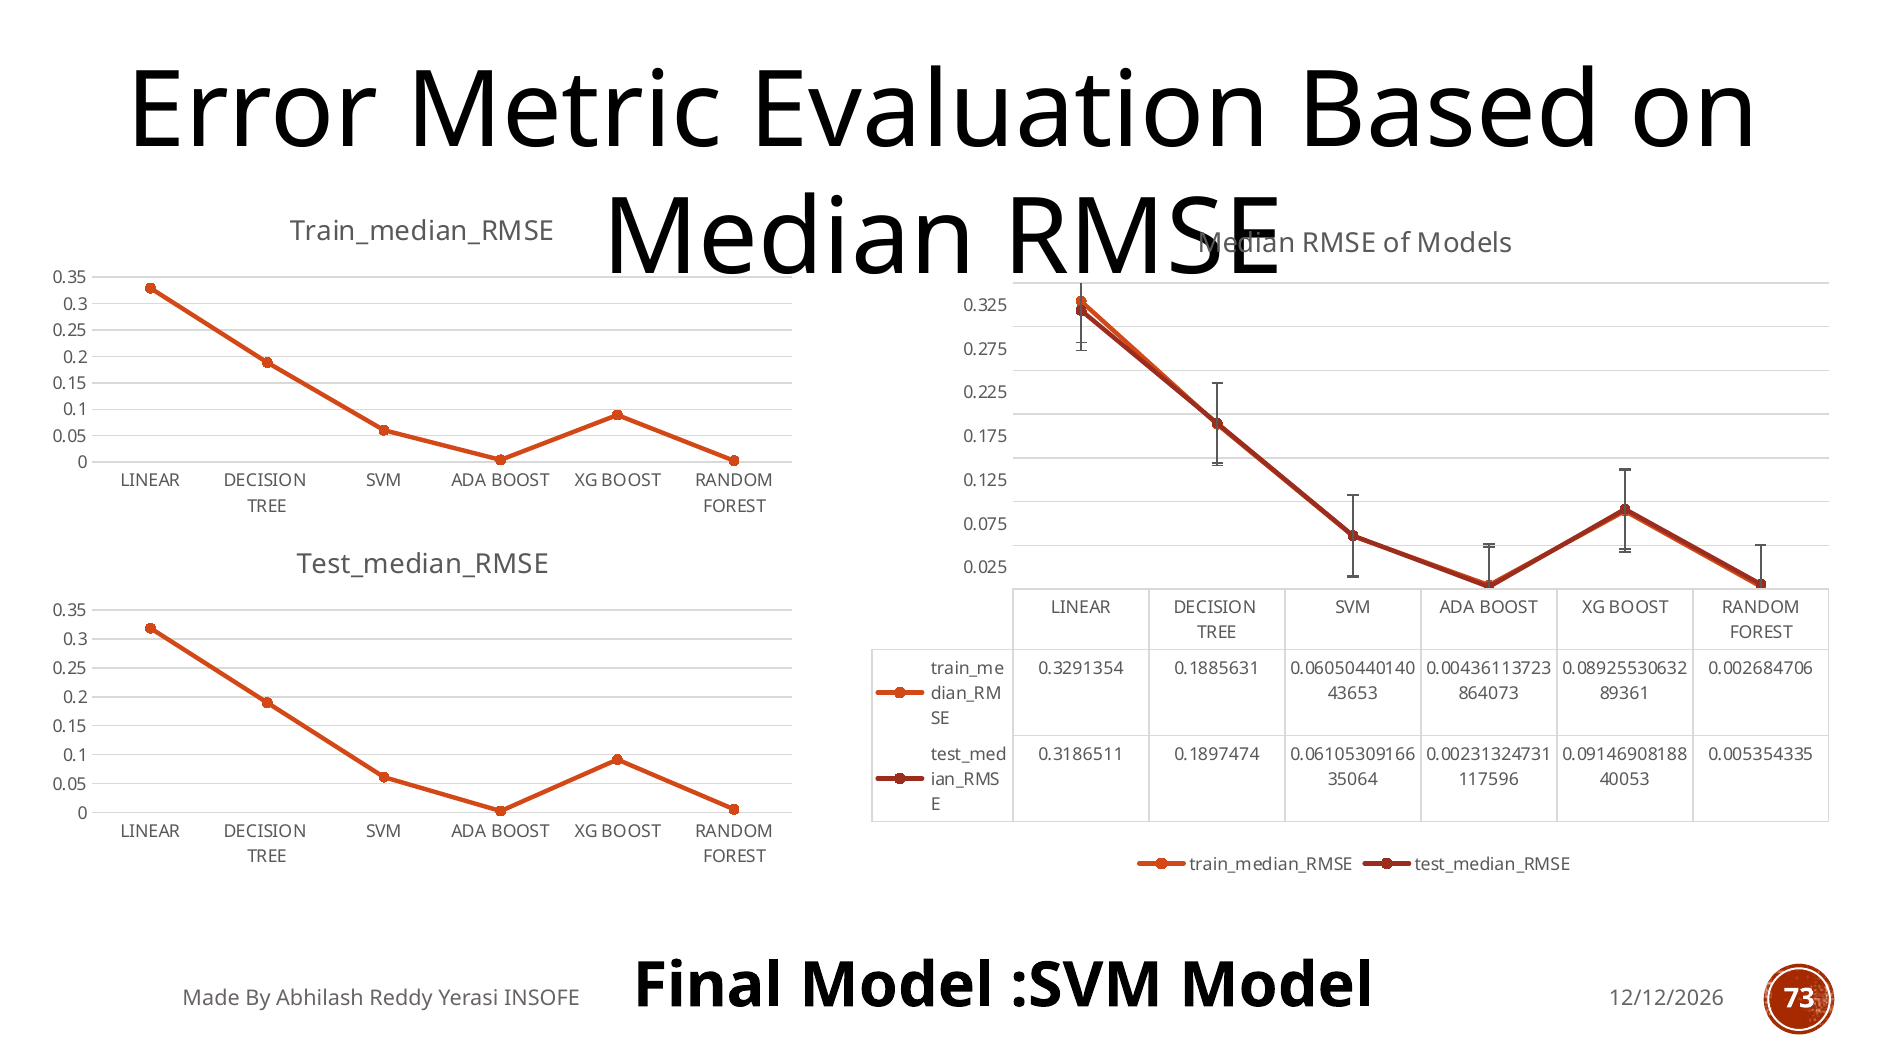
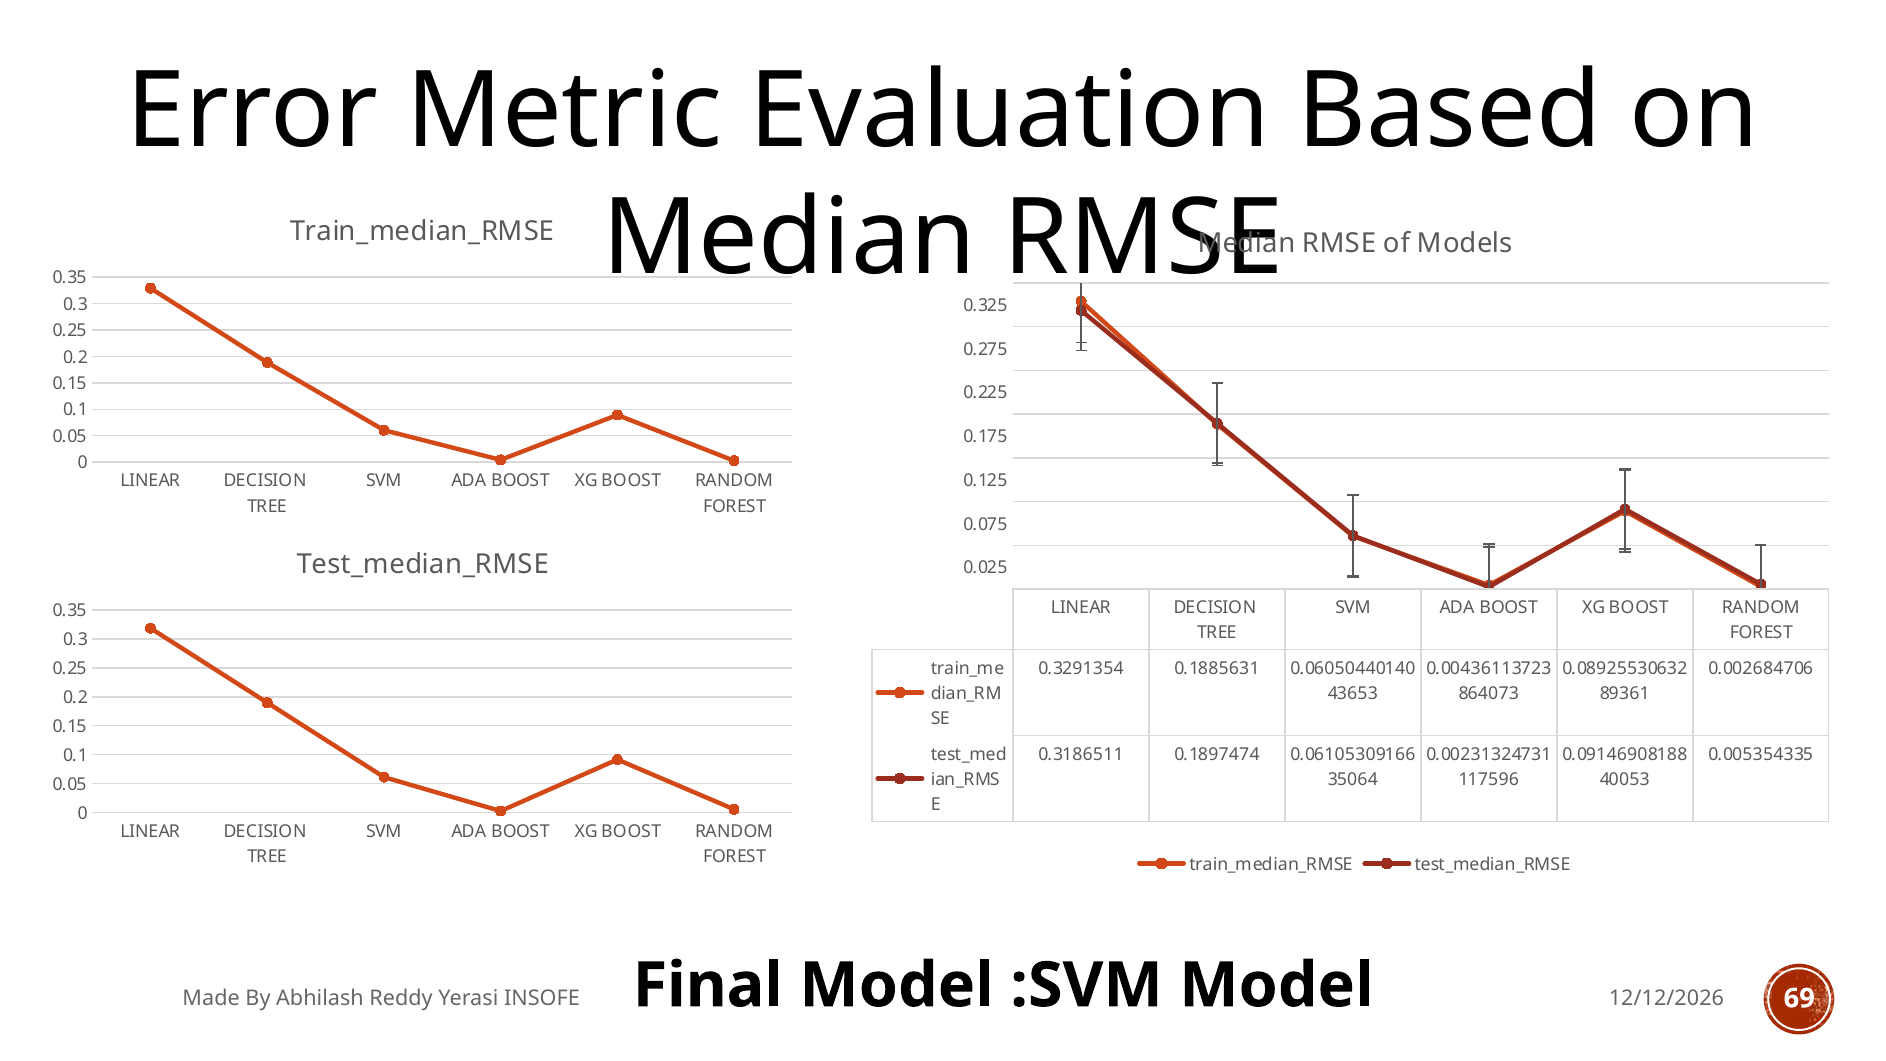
73: 73 -> 69 (1799, 998)
